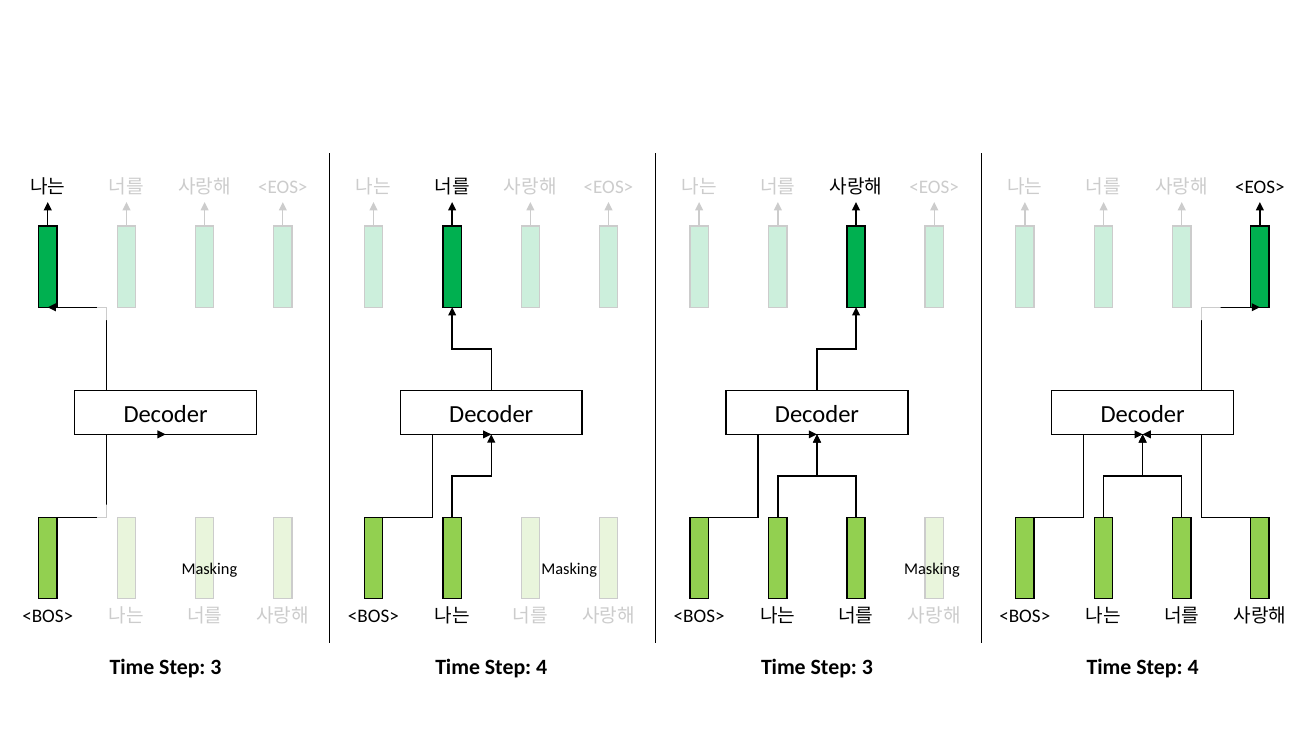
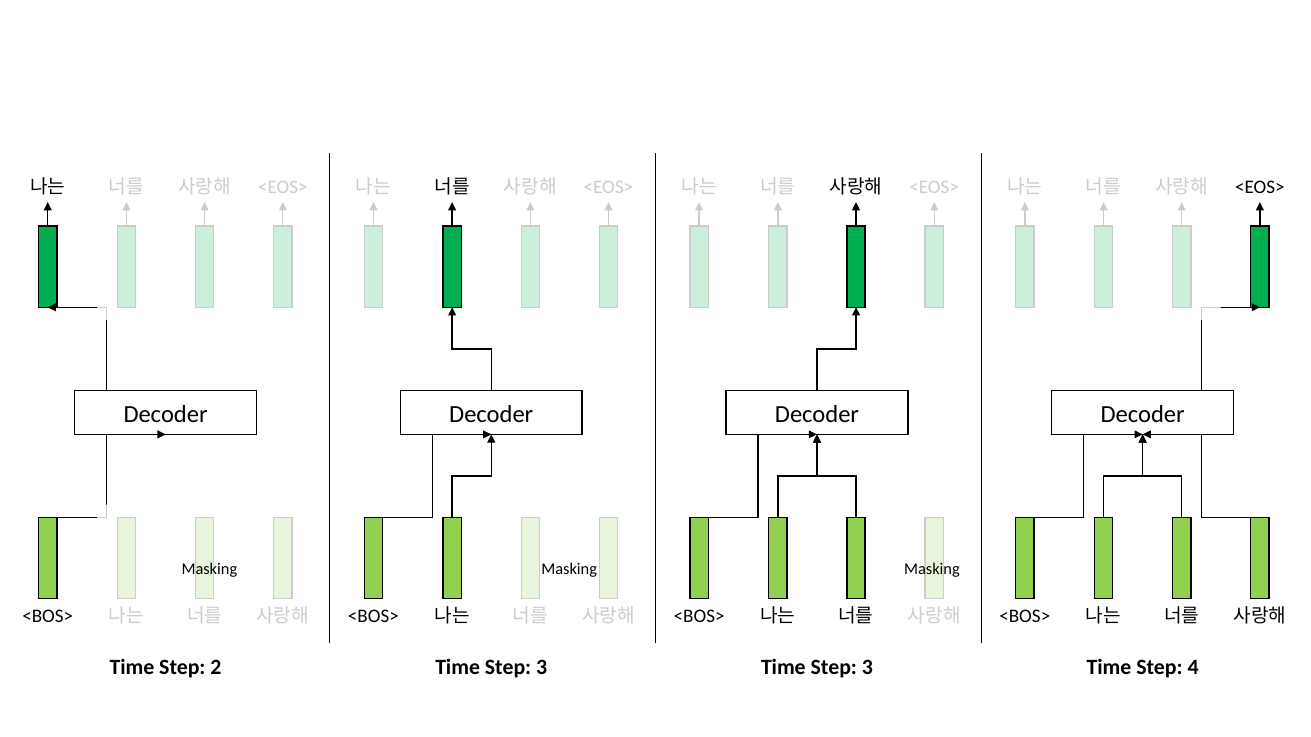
3: 3 -> 2 (216, 668)
4: 4 -> 3 (542, 668)
